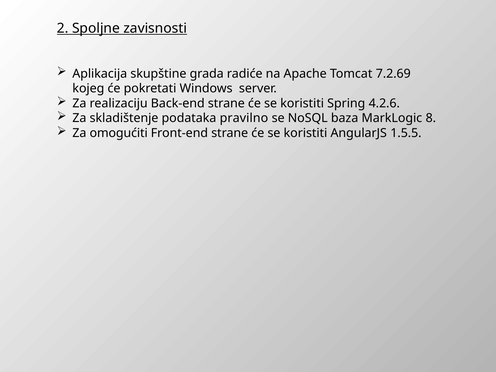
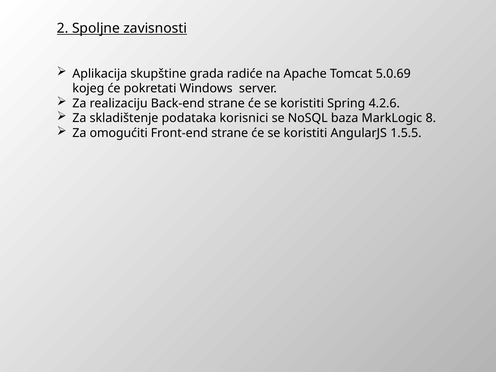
7.2.69: 7.2.69 -> 5.0.69 (393, 74)
pravilno: pravilno -> korisnici (244, 118)
